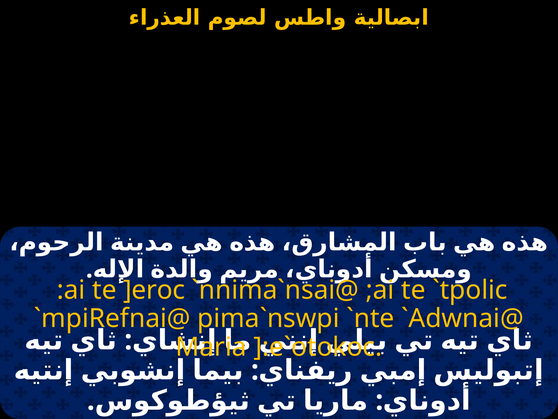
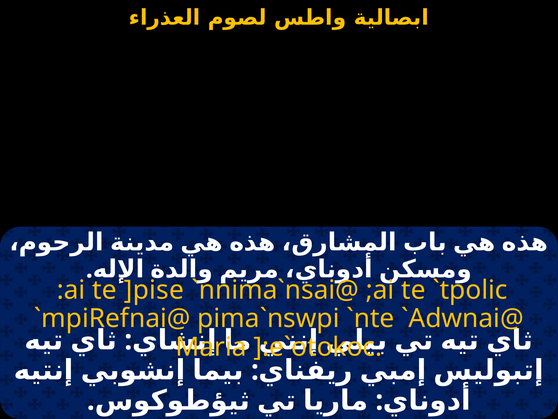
]eroc: ]eroc -> ]pise (154, 290)
